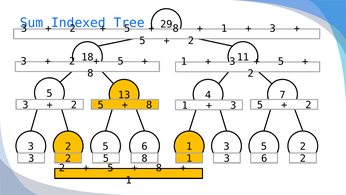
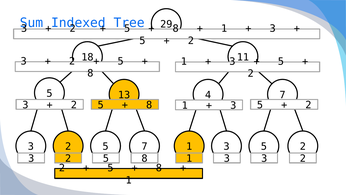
5 6: 6 -> 7 (144, 146)
3 6: 6 -> 3 (264, 158)
